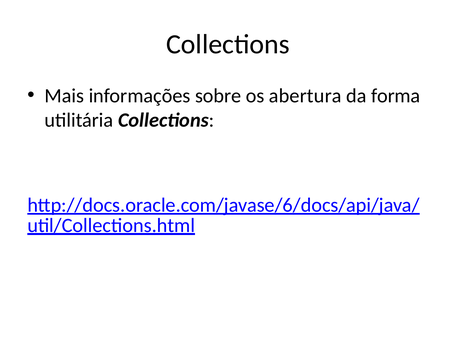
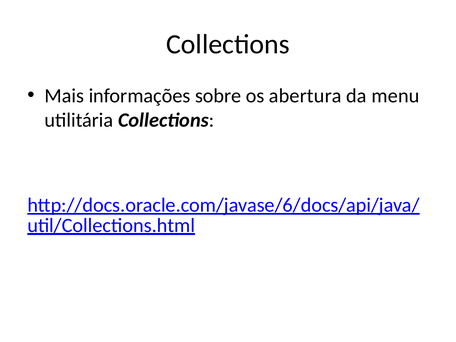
forma: forma -> menu (396, 96)
